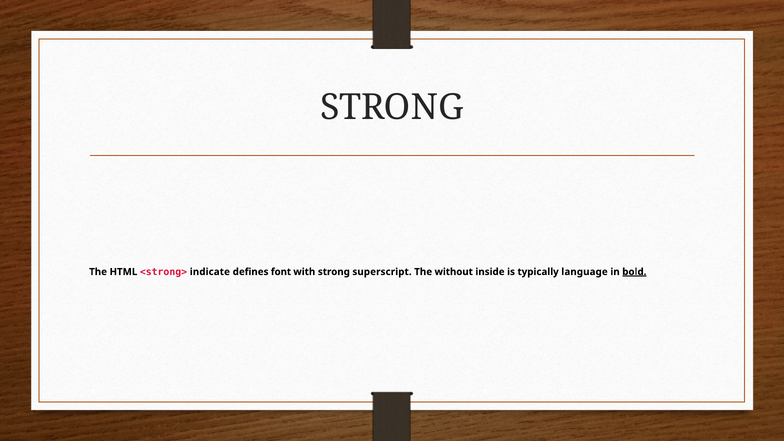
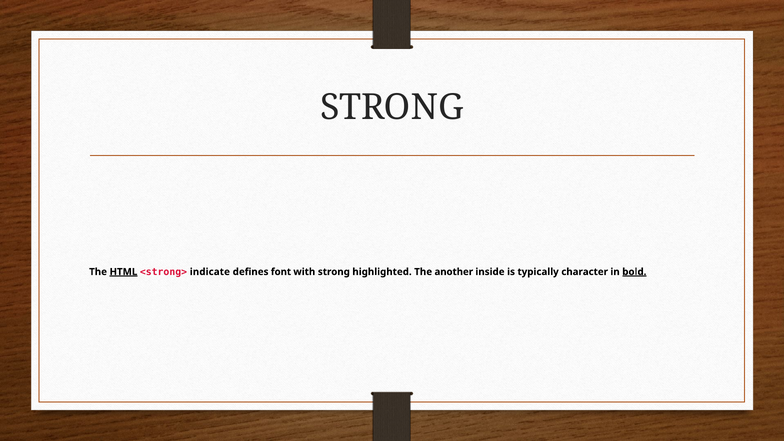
HTML underline: none -> present (123, 272)
superscript: superscript -> highlighted (382, 272)
without: without -> another (454, 272)
language: language -> character (585, 272)
